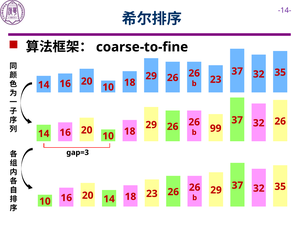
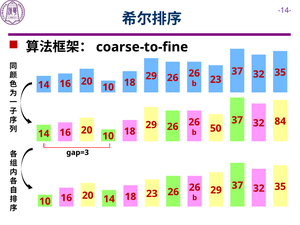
32 26: 26 -> 84 (280, 121)
99: 99 -> 50 (216, 128)
